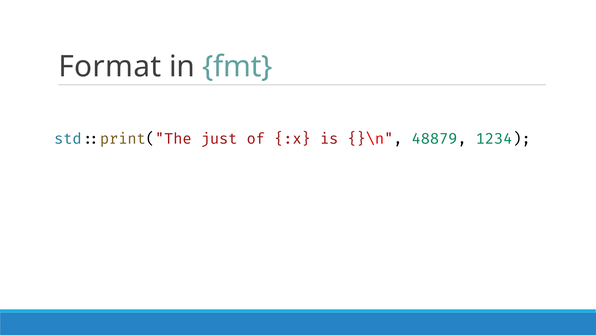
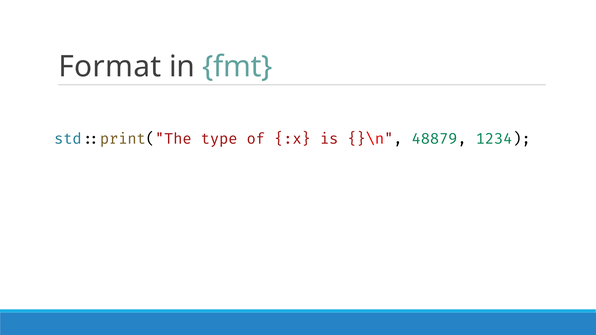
just: just -> type (219, 139)
